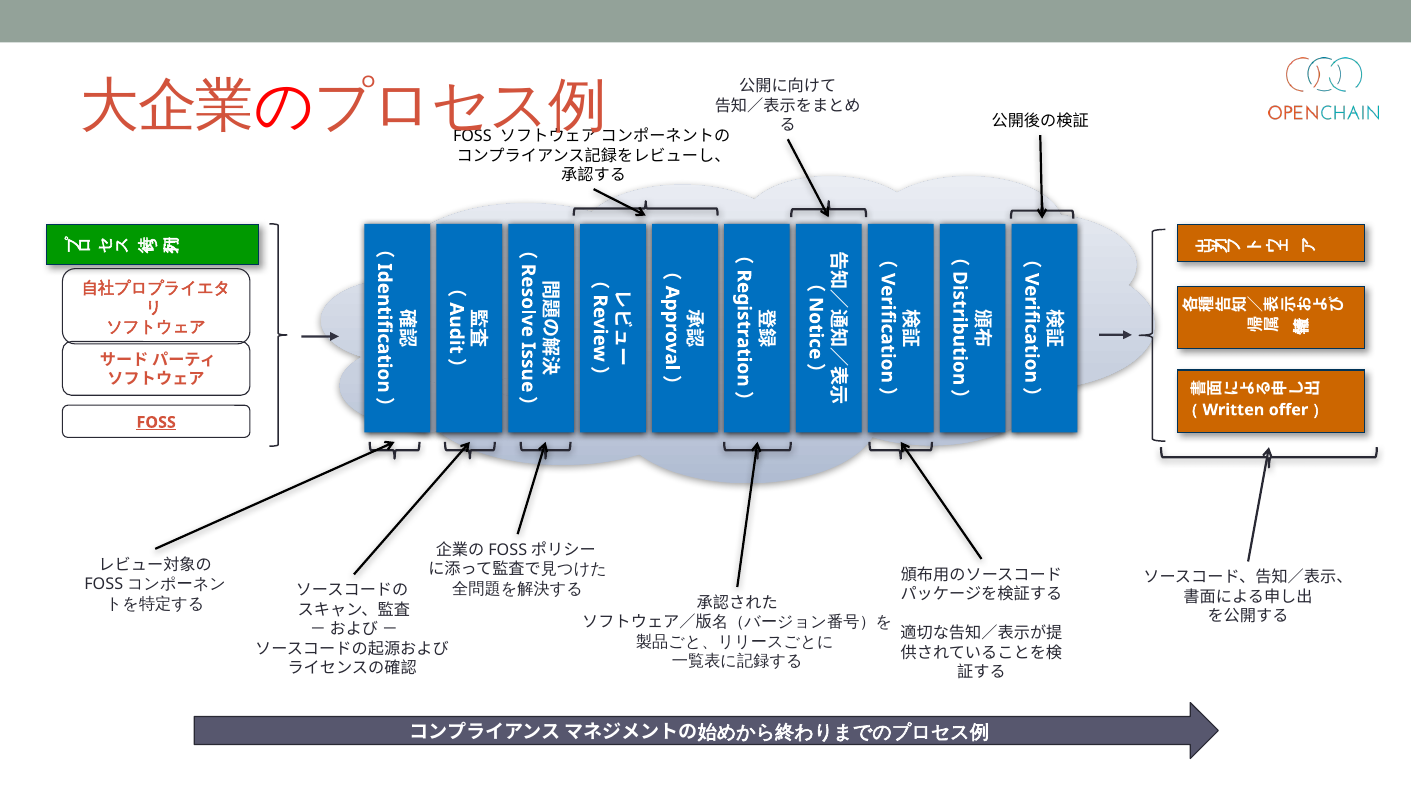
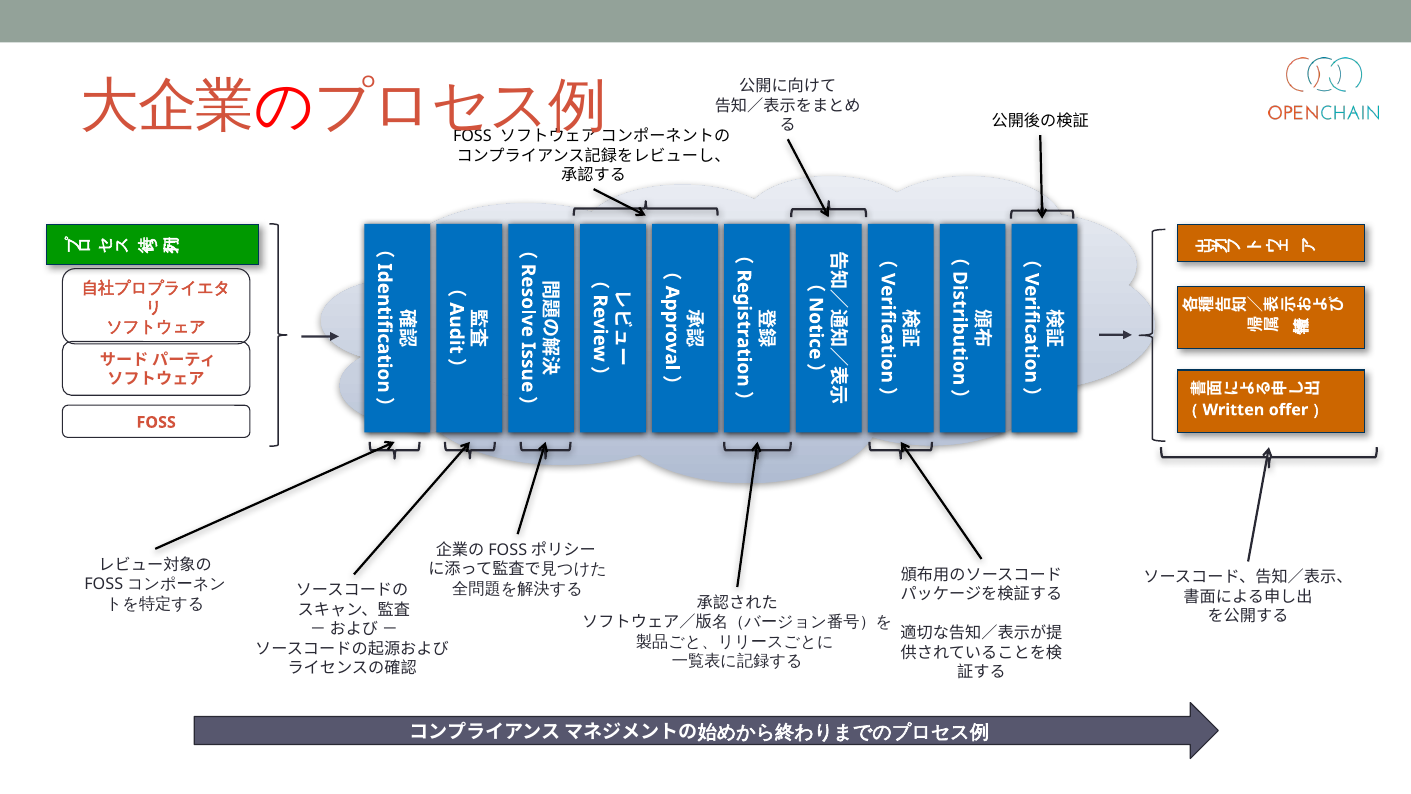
FOSS underline: present -> none (156, 422)
